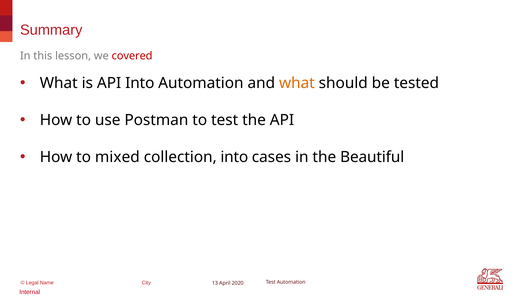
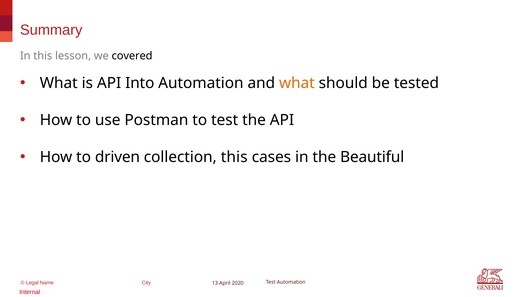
covered colour: red -> black (132, 56)
mixed: mixed -> driven (117, 157)
collection into: into -> this (234, 157)
